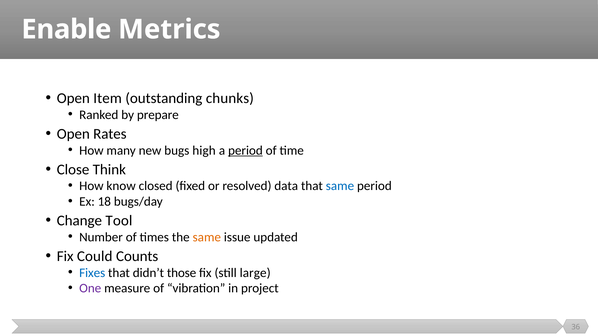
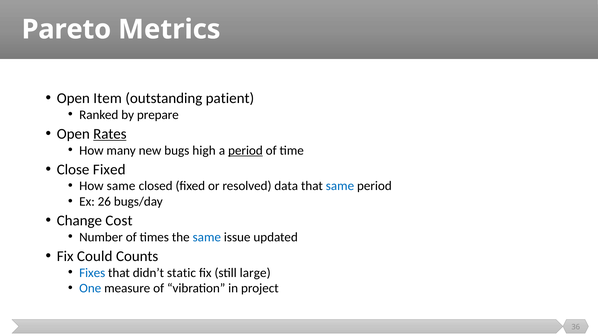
Enable: Enable -> Pareto (66, 29)
chunks: chunks -> patient (230, 98)
Rates underline: none -> present (110, 134)
Close Think: Think -> Fixed (109, 170)
How know: know -> same (121, 186)
18: 18 -> 26 (104, 202)
Tool: Tool -> Cost (119, 221)
same colour: orange -> blue (207, 237)
those: those -> static (181, 273)
One colour: purple -> blue (90, 288)
